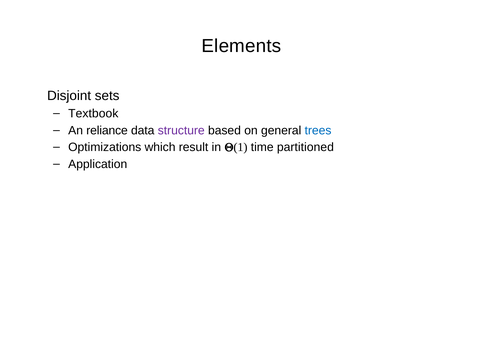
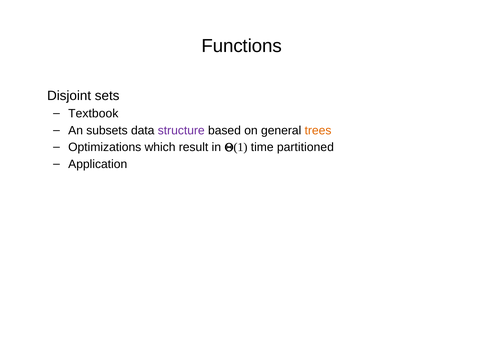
Elements: Elements -> Functions (242, 46)
reliance: reliance -> subsets (107, 130)
trees colour: blue -> orange (318, 130)
